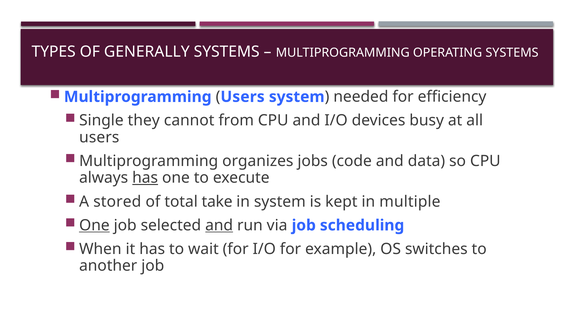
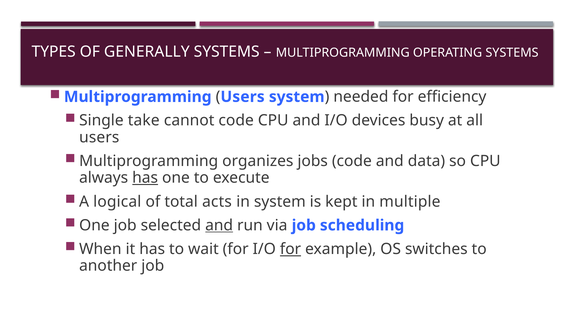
they: they -> take (144, 120)
cannot from: from -> code (236, 120)
stored: stored -> logical (117, 201)
take: take -> acts (217, 201)
One underline: present -> none (94, 225)
for underline: none -> present (290, 249)
